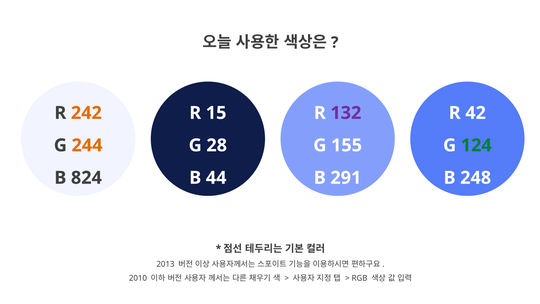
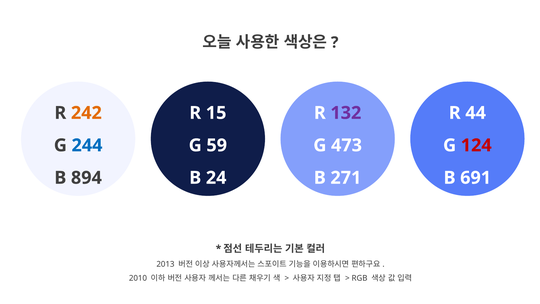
42: 42 -> 44 (476, 113)
244 colour: orange -> blue (87, 145)
28: 28 -> 59 (217, 145)
155: 155 -> 473 (346, 145)
124 colour: green -> red (476, 145)
824: 824 -> 894 (86, 178)
44: 44 -> 24 (216, 178)
291: 291 -> 271 (346, 178)
248: 248 -> 691 (476, 178)
